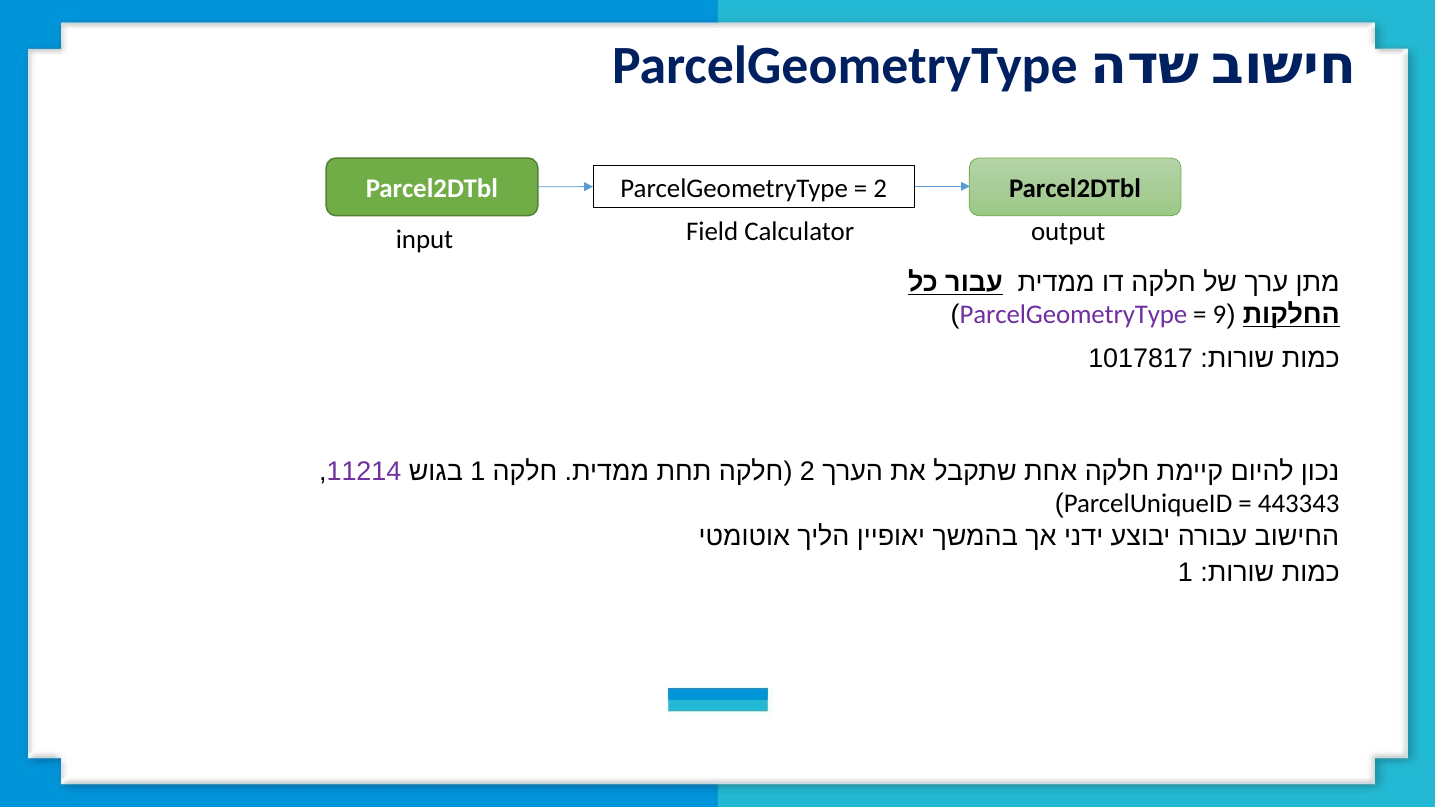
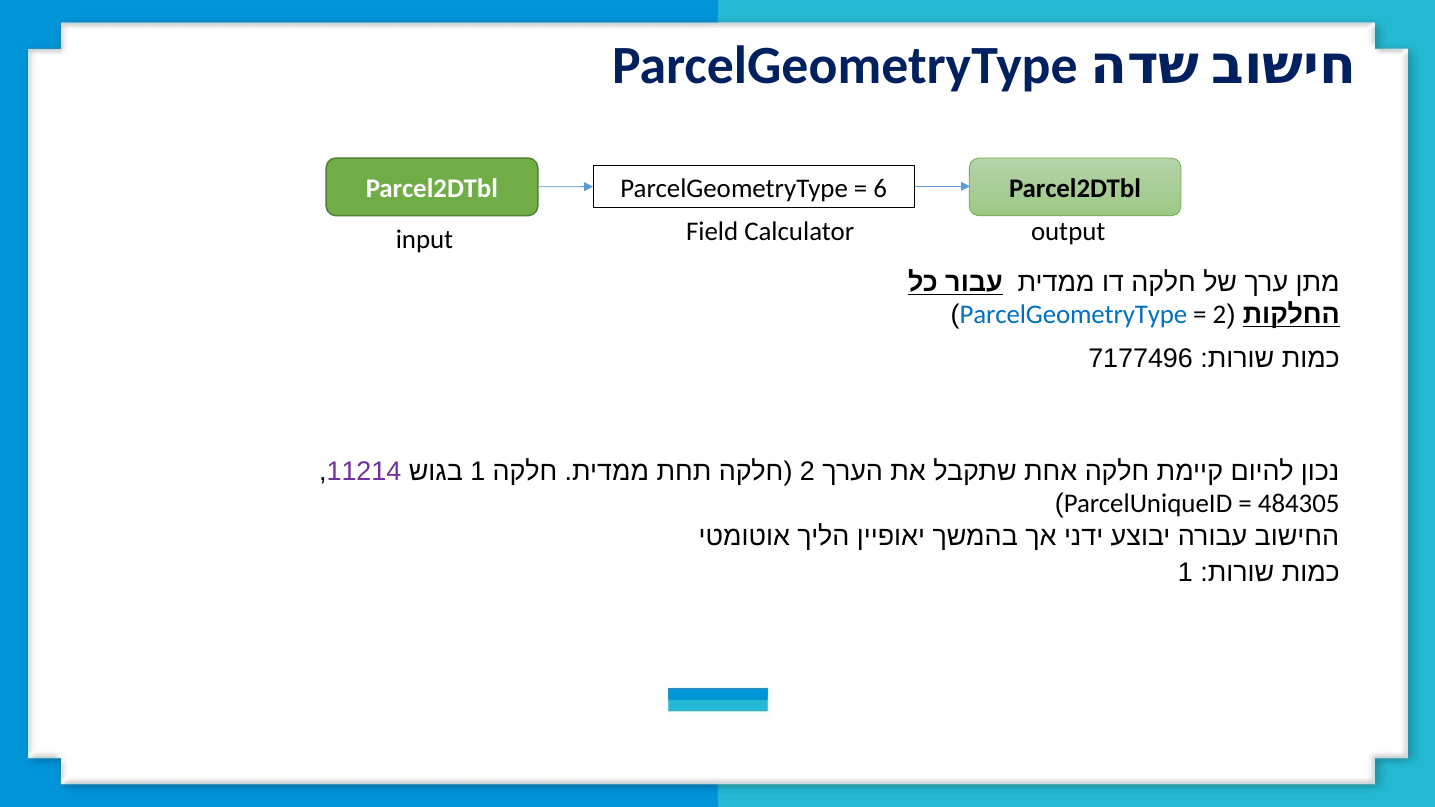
2: 2 -> 6 (880, 188)
ParcelGeometryType colour: purple -> blue (1073, 315)
9: 9 -> 2 (1220, 315)
1017817: 1017817 -> 7177496 (1141, 359)
443343: 443343 -> 484305 (1299, 504)
